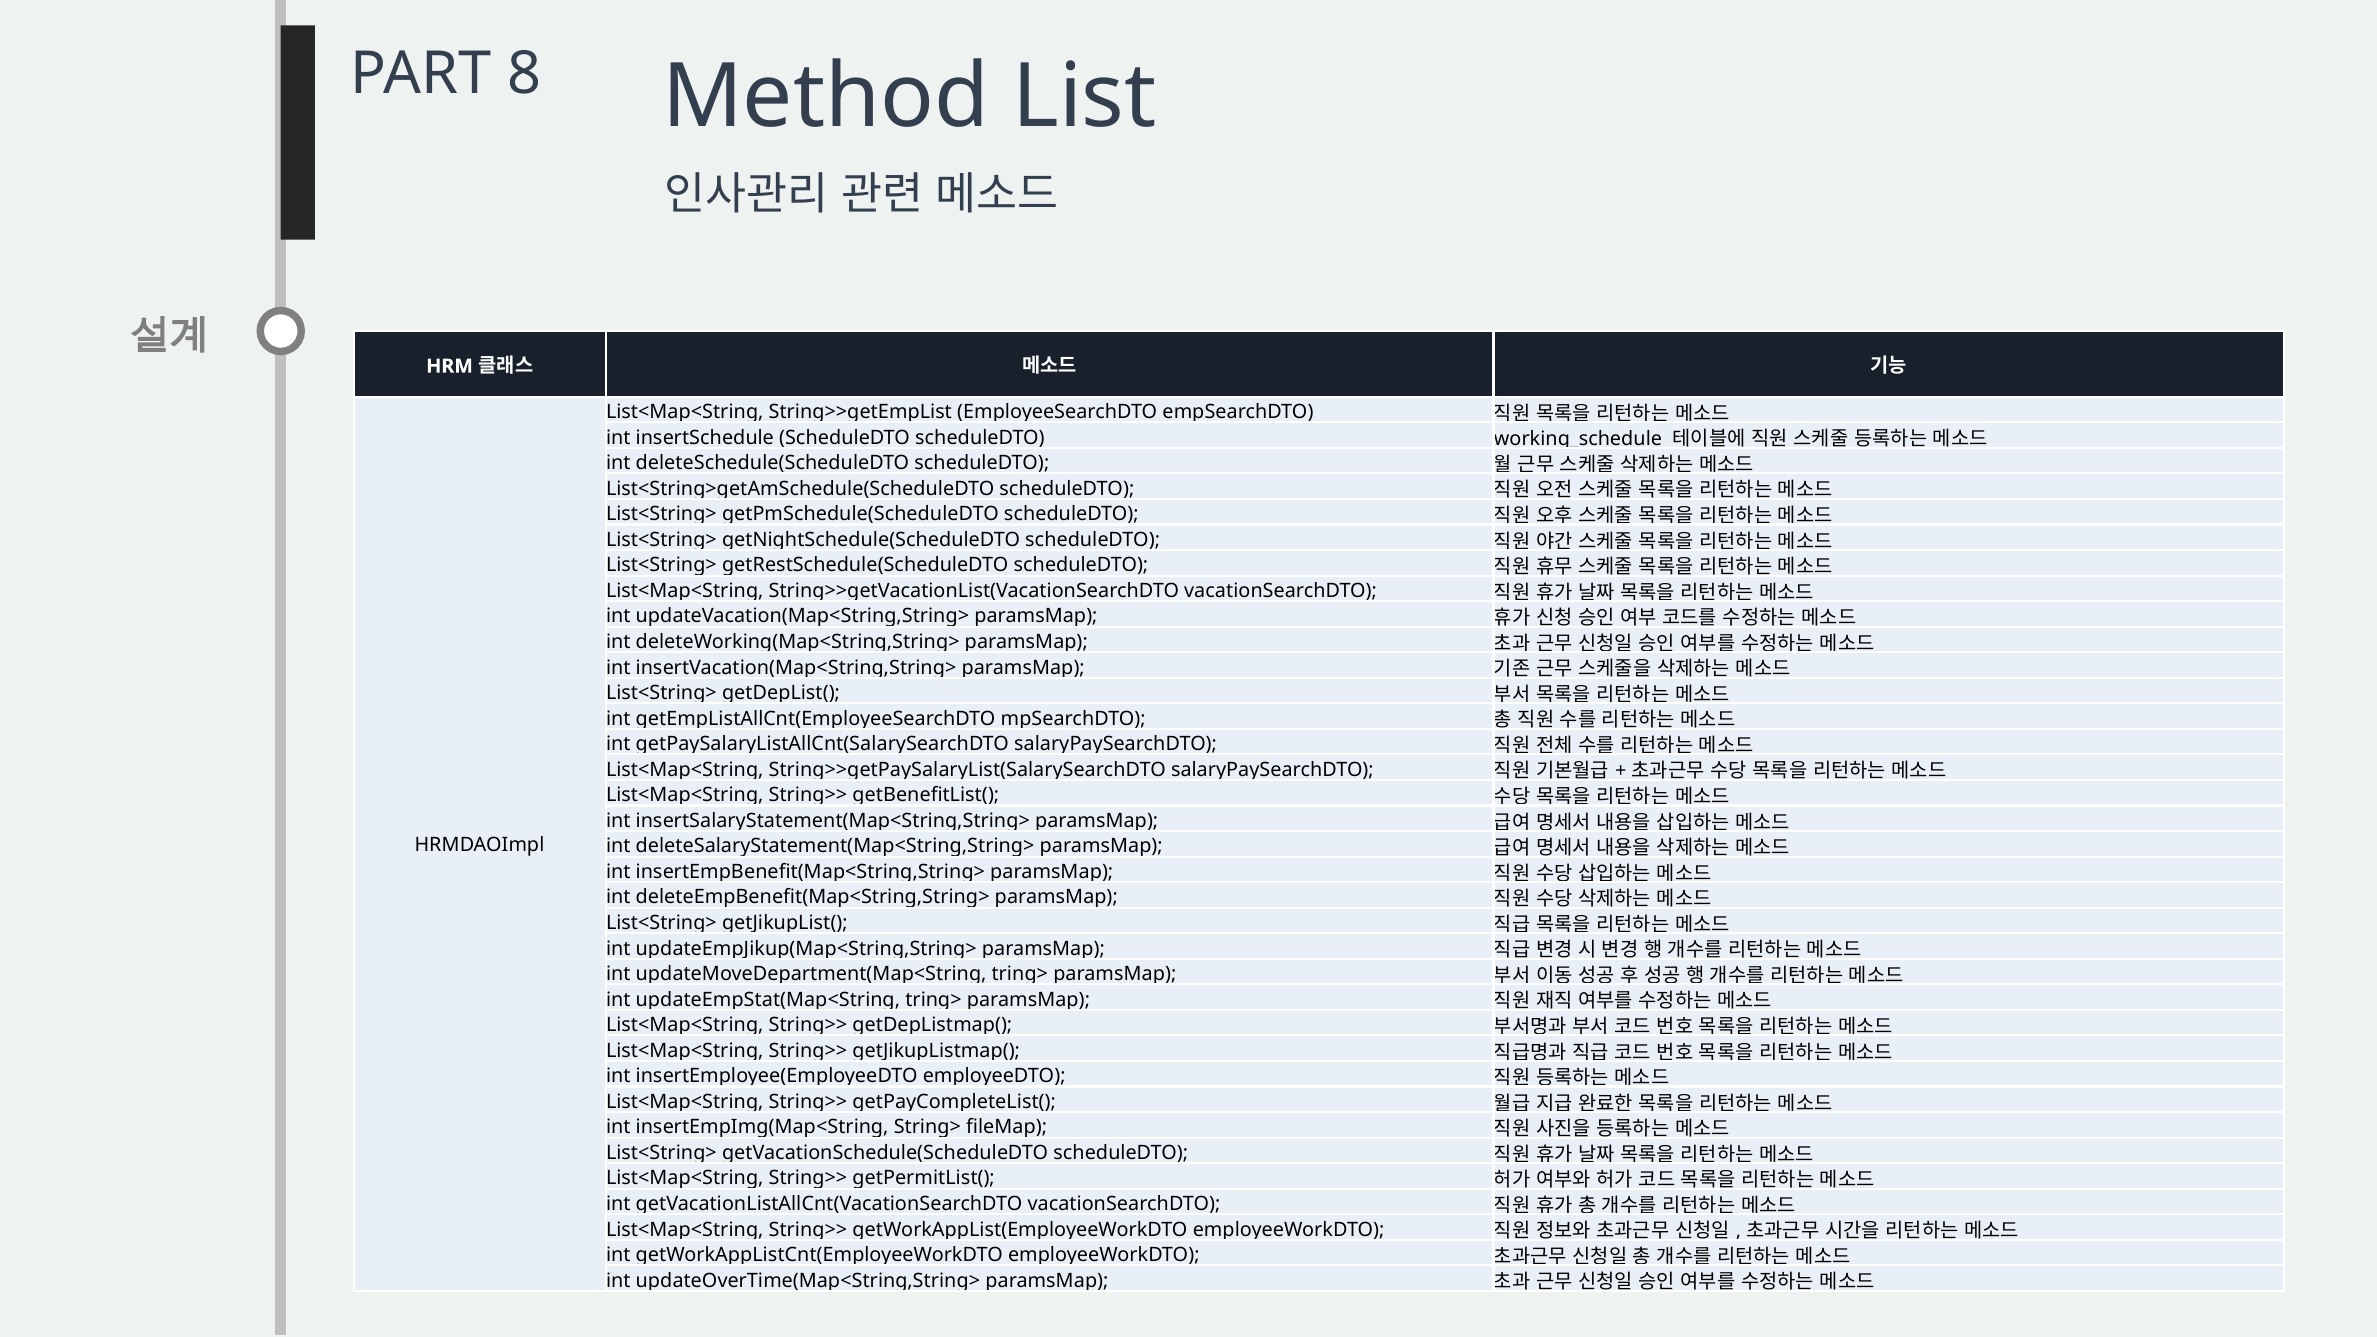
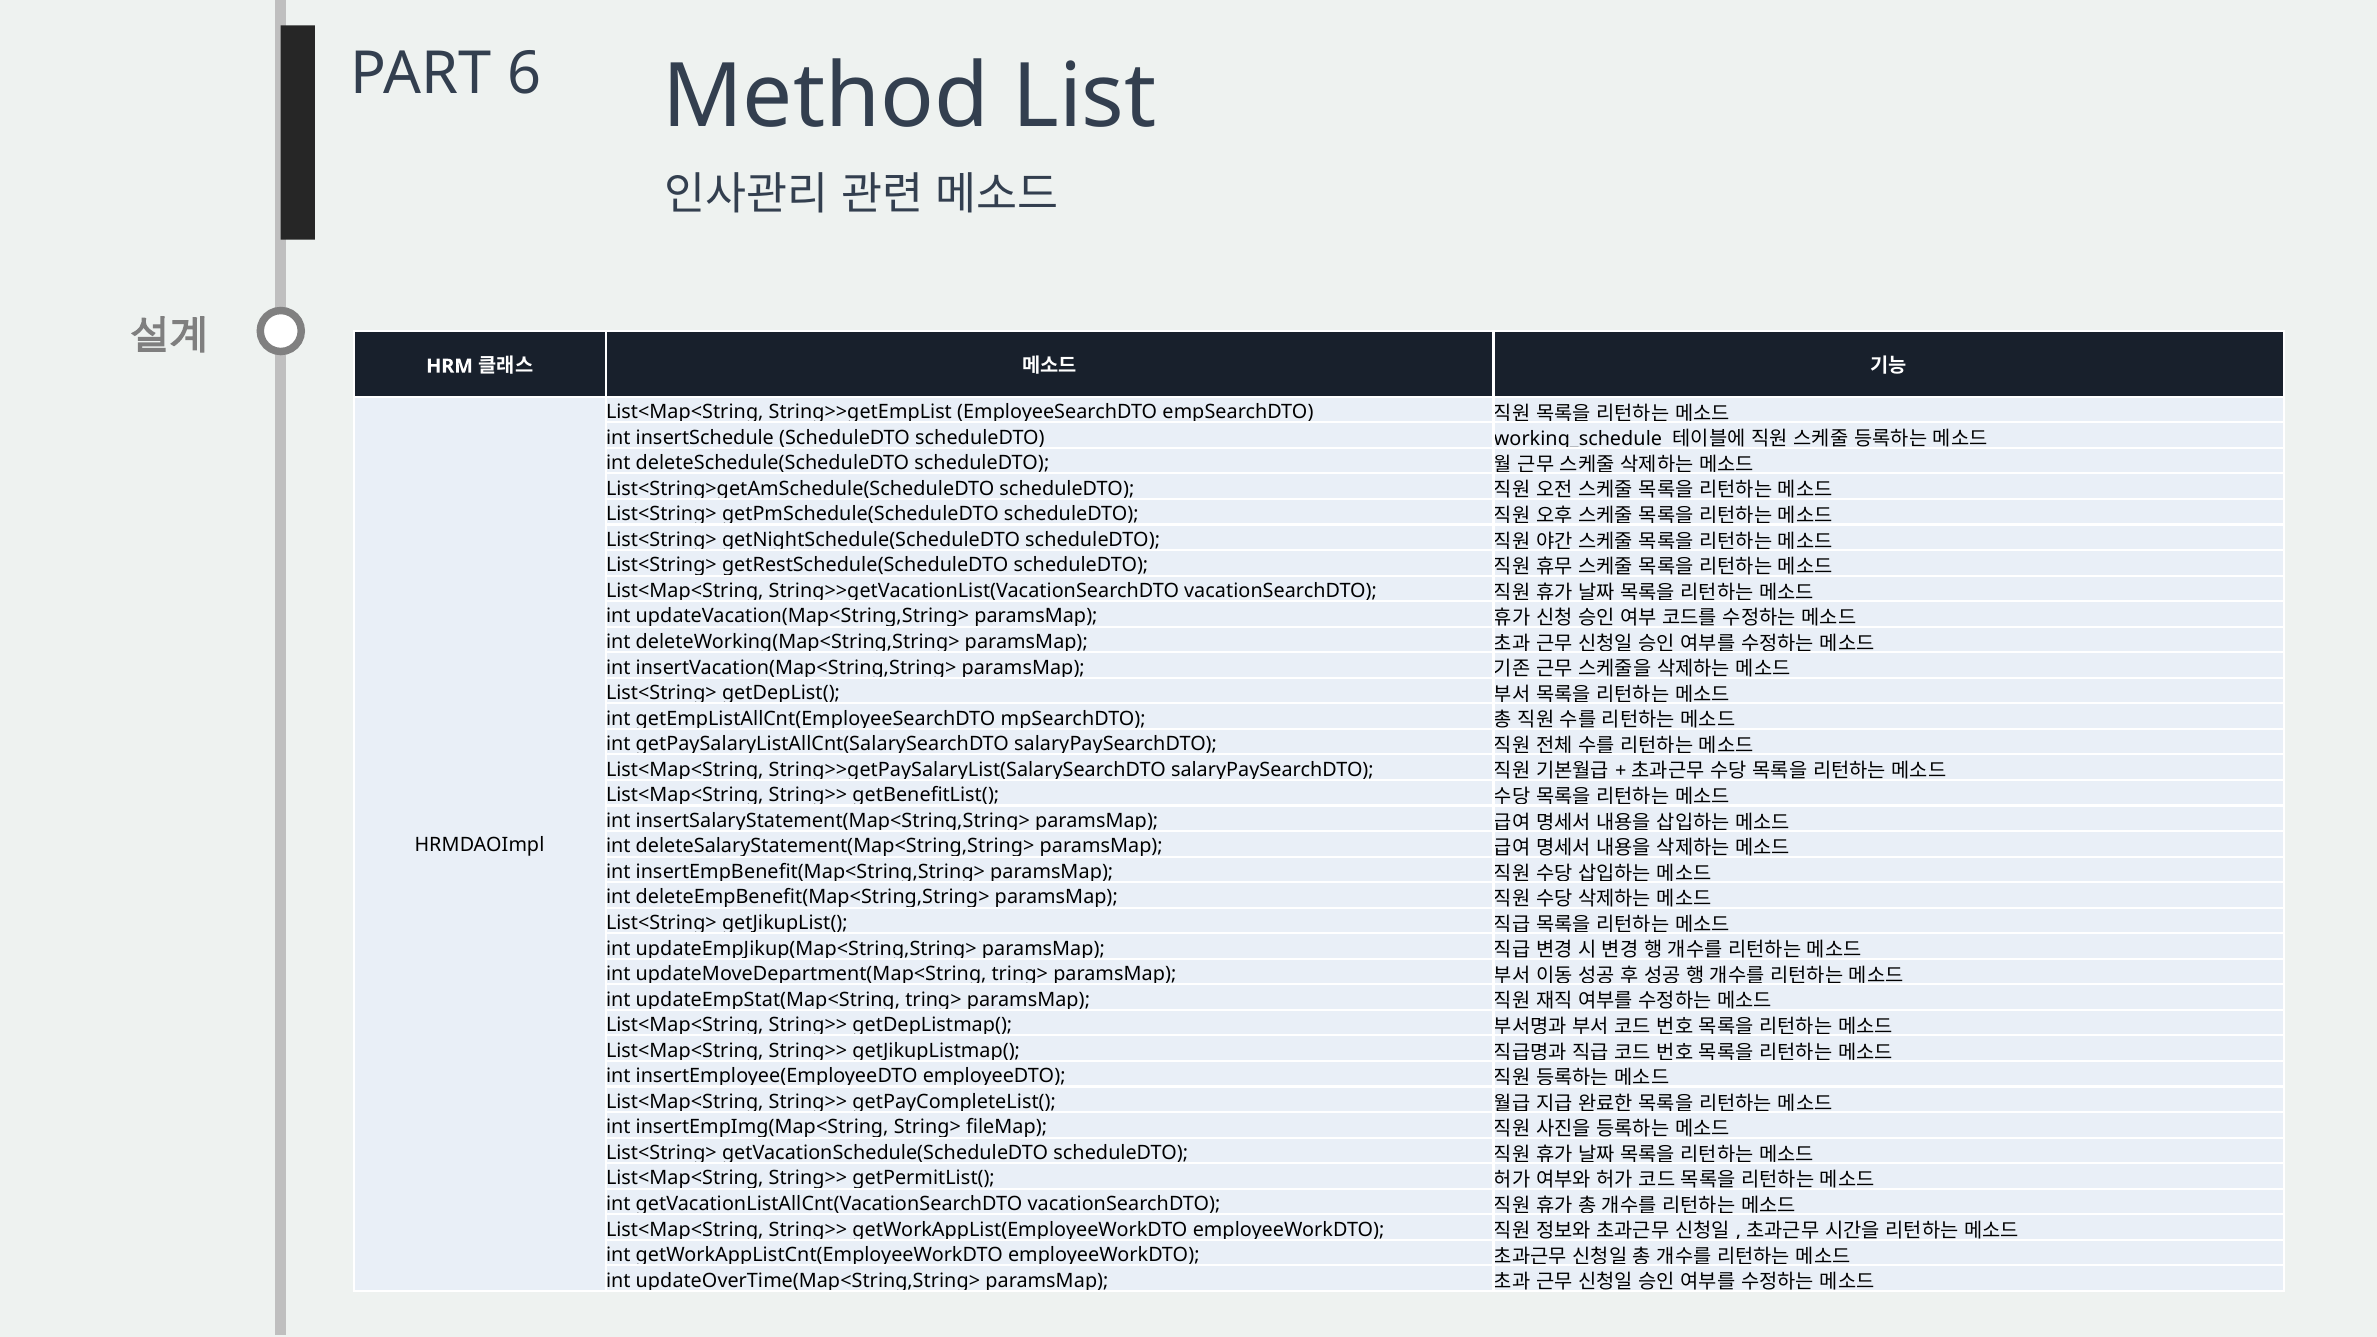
8: 8 -> 6 (524, 74)
